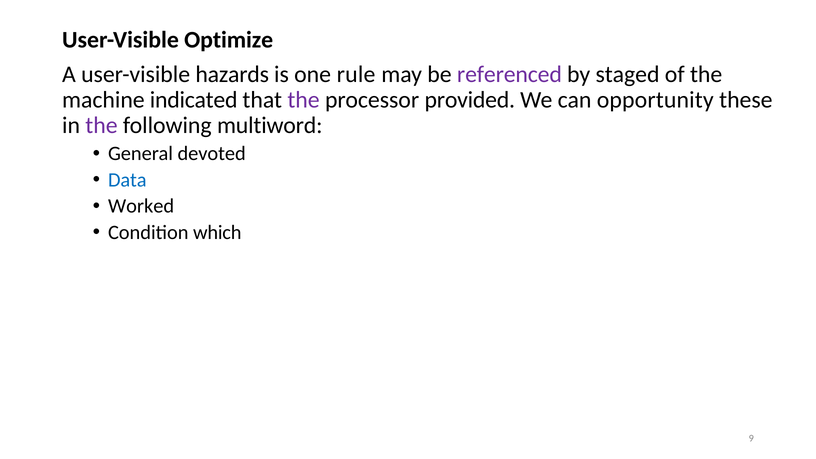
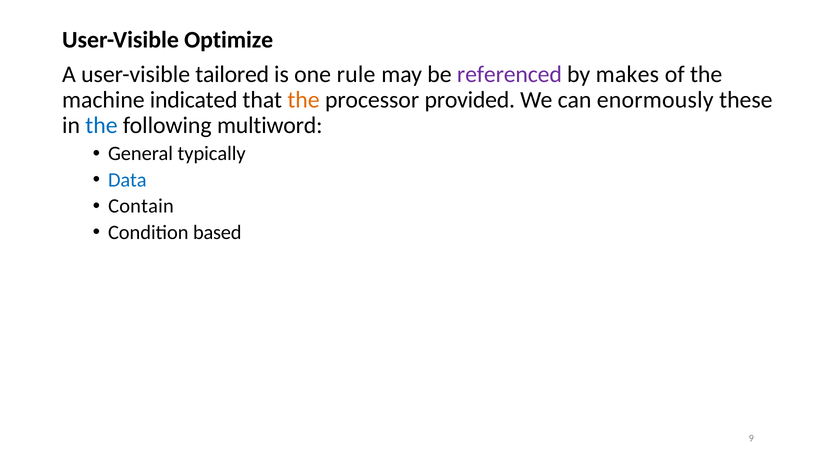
hazards: hazards -> tailored (232, 74)
staged: staged -> makes (627, 74)
the colour: purple -> orange (304, 100)
opportunity: opportunity -> enormously (655, 100)
the colour: purple -> blue (101, 126)
devoted: devoted -> typically (212, 154)
Worked: Worked -> Contain (141, 206)
which: which -> based (217, 232)
